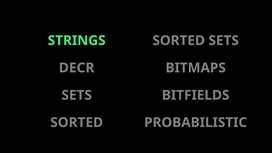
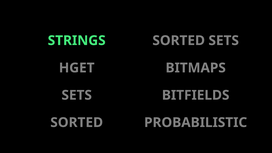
DECR: DECR -> HGET (77, 68)
